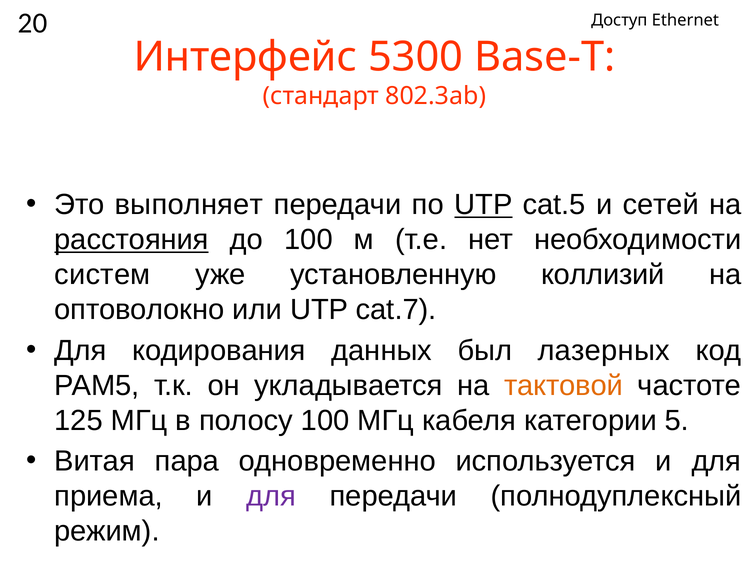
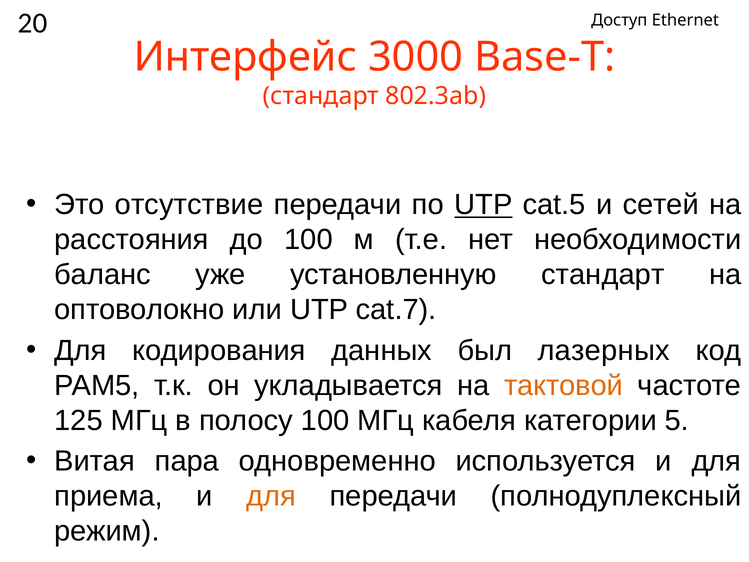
5300: 5300 -> 3000 (416, 57)
выполняет: выполняет -> отсутствие (189, 205)
расстояния underline: present -> none (131, 240)
систем: систем -> баланс (103, 275)
установленную коллизий: коллизий -> стандарт (603, 275)
для colour: purple -> orange (271, 496)
